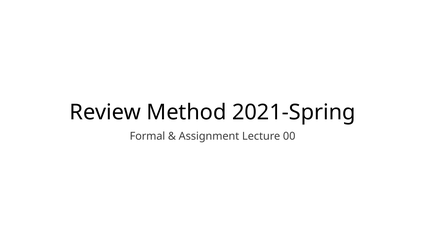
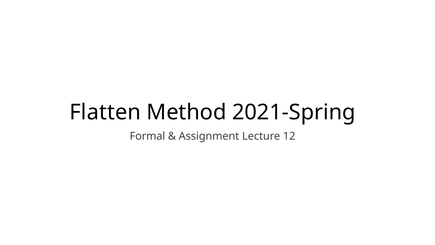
Review: Review -> Flatten (105, 112)
00: 00 -> 12 (289, 136)
